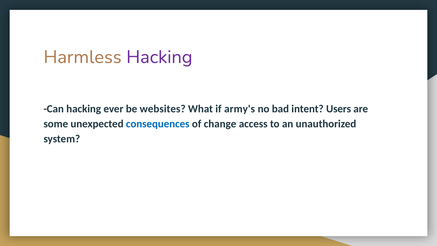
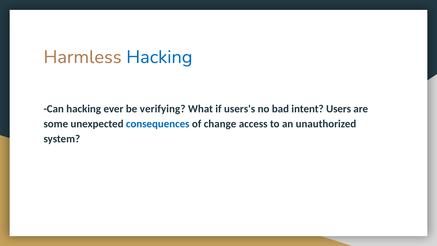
Hacking colour: purple -> blue (159, 57)
websites: websites -> verifying (163, 109)
army's: army's -> users's (240, 109)
